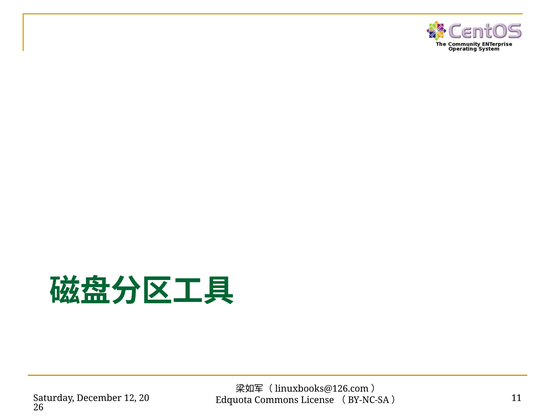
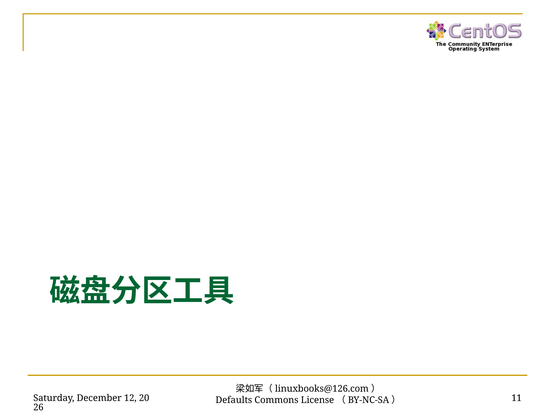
Edquota: Edquota -> Defaults (234, 399)
